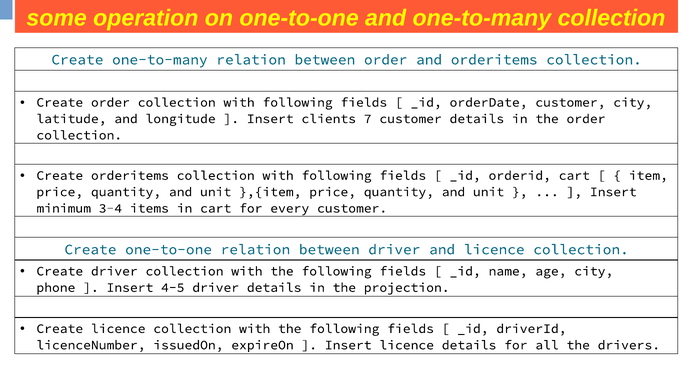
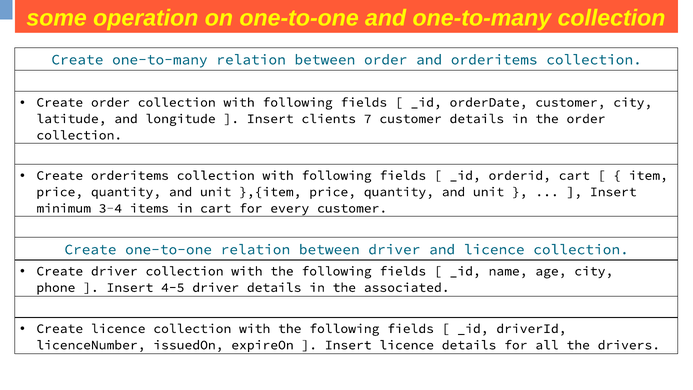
projection: projection -> associated (407, 287)
